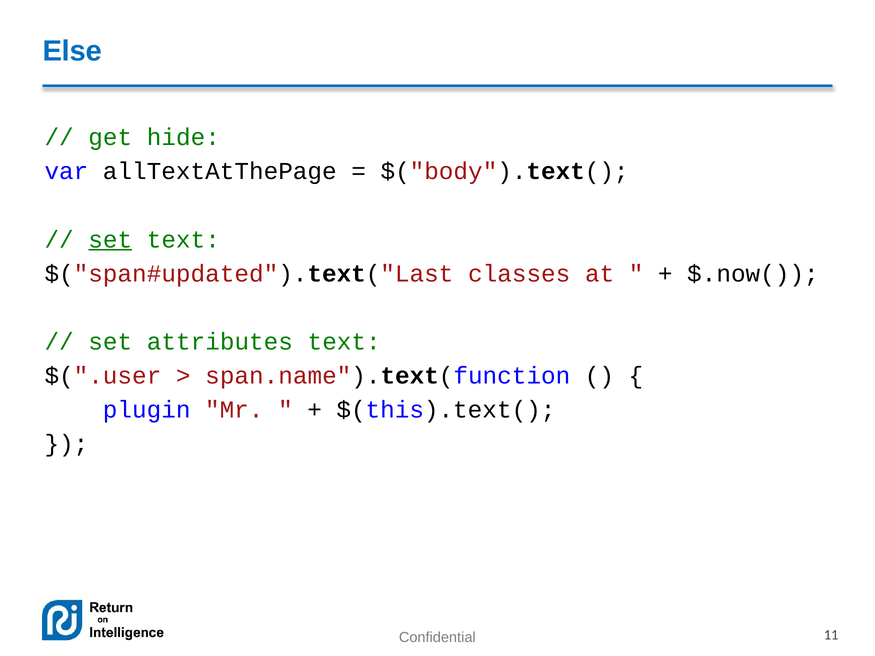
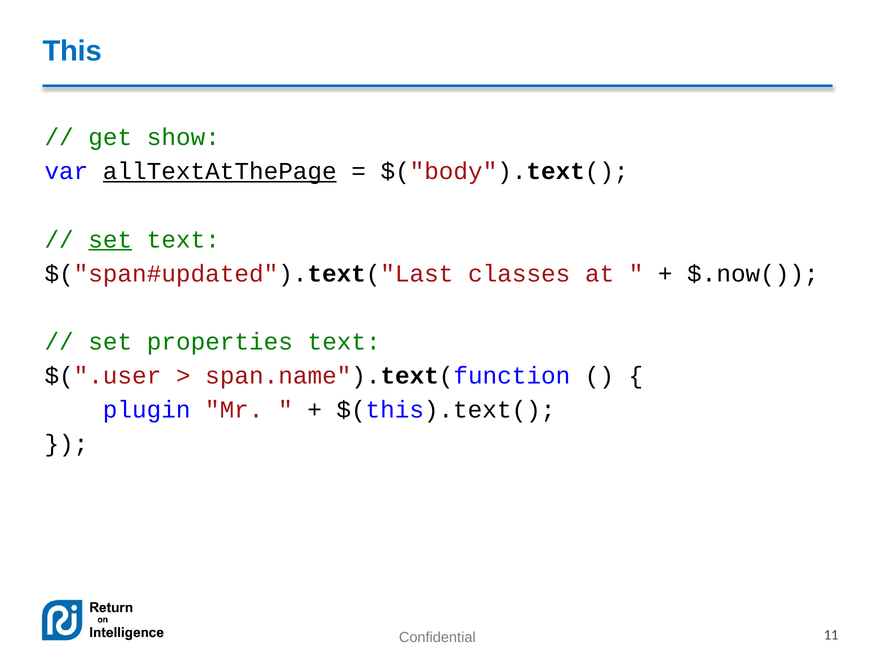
Else: Else -> This (72, 51)
hide: hide -> show (183, 137)
allTextAtThePage underline: none -> present (220, 171)
attributes: attributes -> properties (220, 342)
